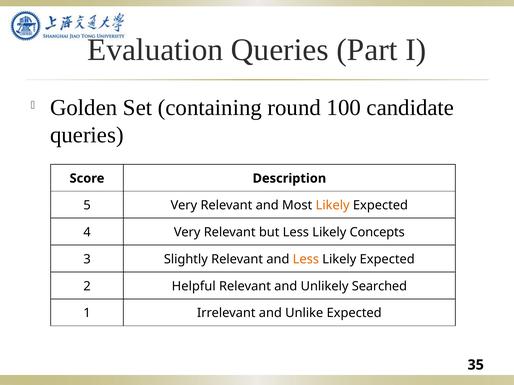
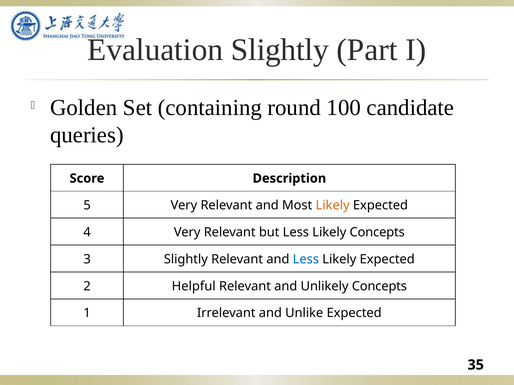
Evaluation Queries: Queries -> Slightly (280, 50)
Less colour: orange -> blue (306, 260)
Unlikely Searched: Searched -> Concepts (379, 287)
